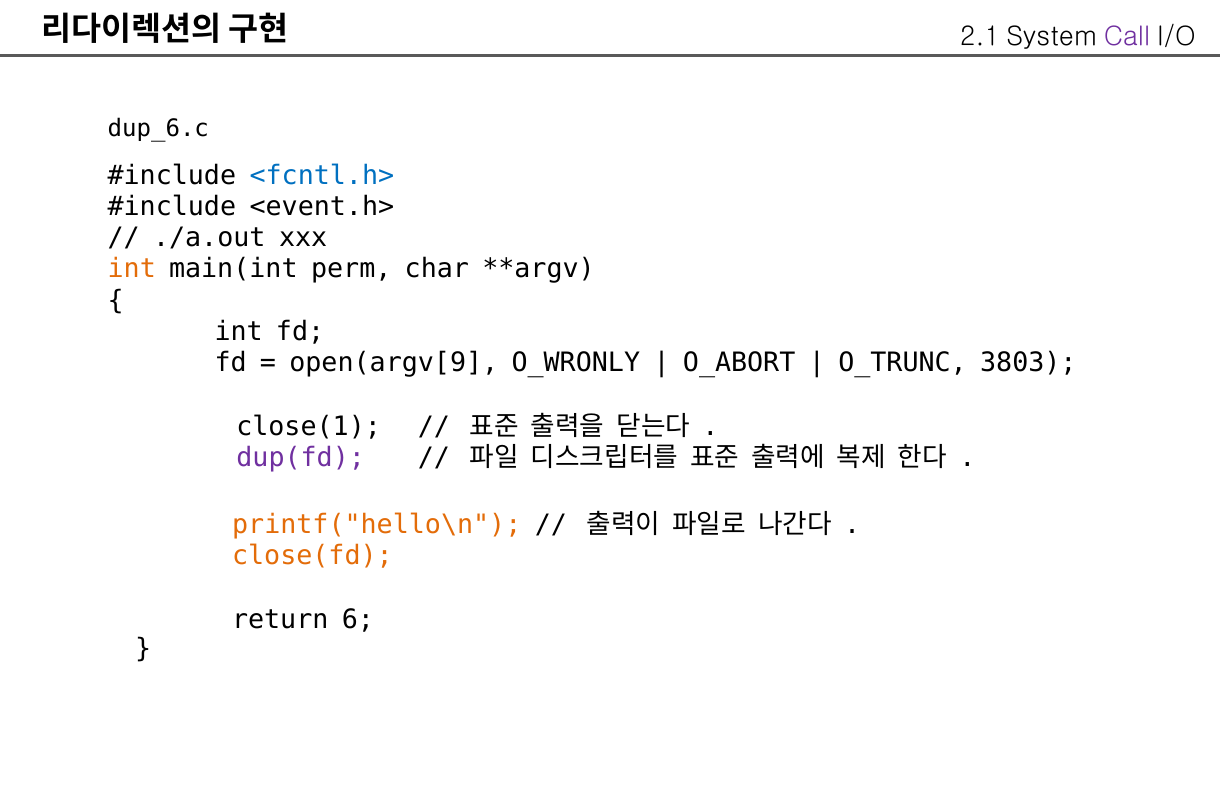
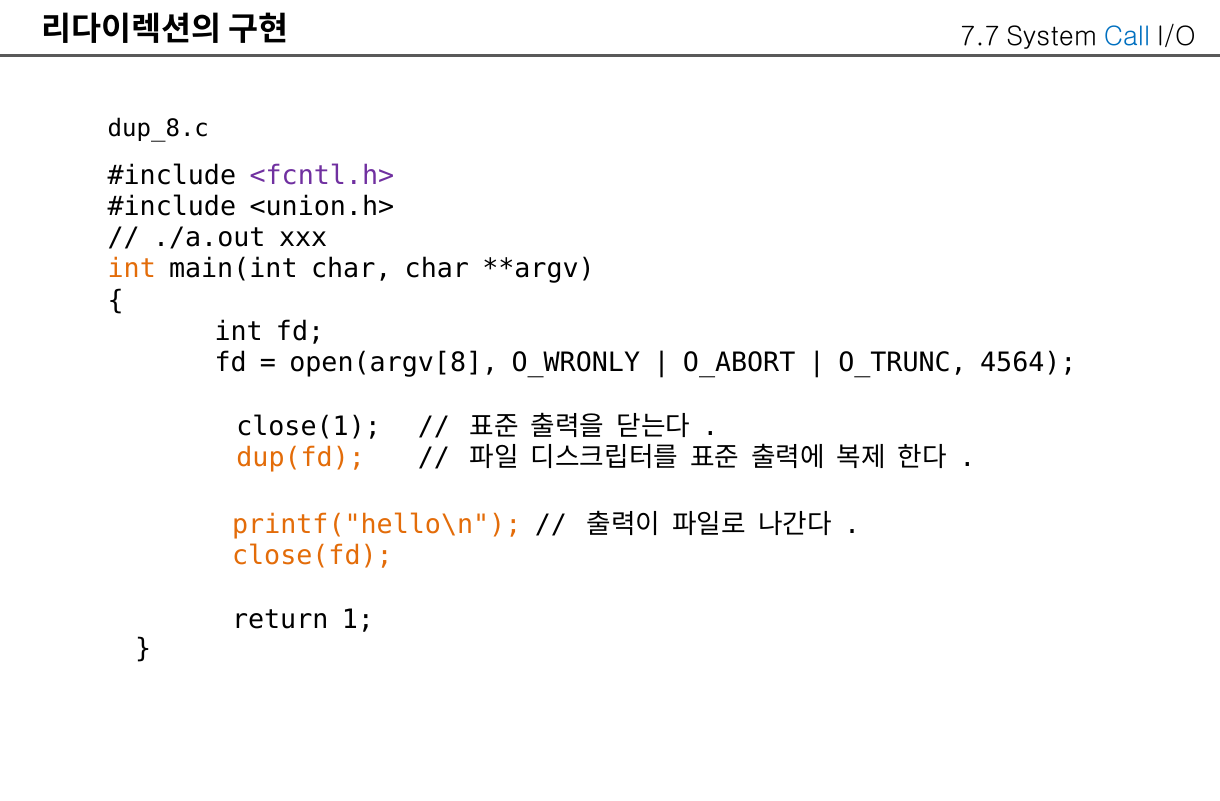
2.1: 2.1 -> 7.7 (980, 36)
Call colour: purple -> blue (1127, 36)
dup_6.c: dup_6.c -> dup_8.c (158, 128)
<fcntl.h> colour: blue -> purple (322, 176)
<event.h>: <event.h> -> <union.h> (322, 207)
main(int perm: perm -> char (351, 269)
open(argv[9: open(argv[9 -> open(argv[8 (394, 363)
3803: 3803 -> 4564 (1028, 363)
dup(fd colour: purple -> orange (301, 458)
6: 6 -> 1 (358, 619)
